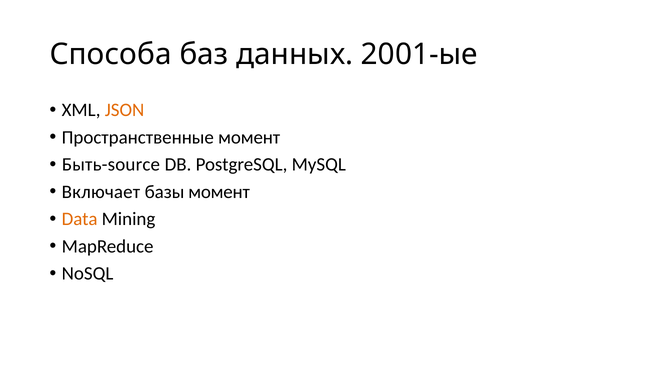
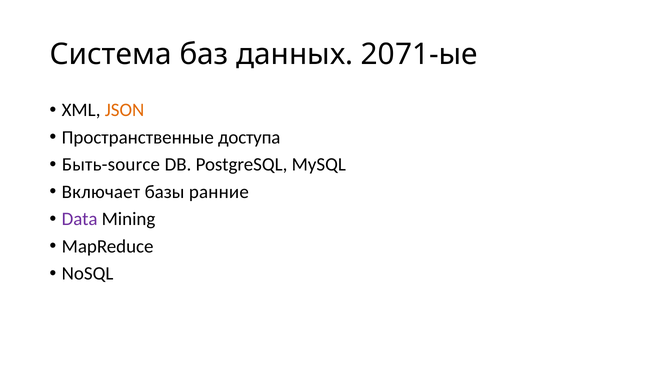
Способа: Способа -> Система (111, 55)
2001-ые: 2001-ые -> 2071-ые (419, 55)
Пространственные момент: момент -> доступа (249, 137)
базы момент: момент -> ранние (219, 192)
Data colour: orange -> purple (80, 219)
